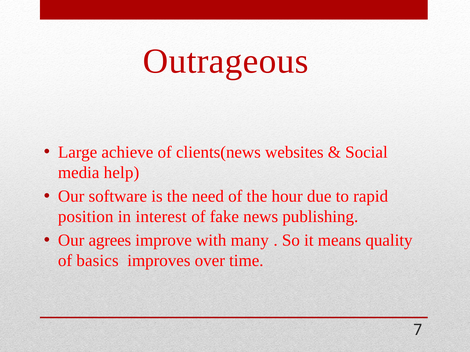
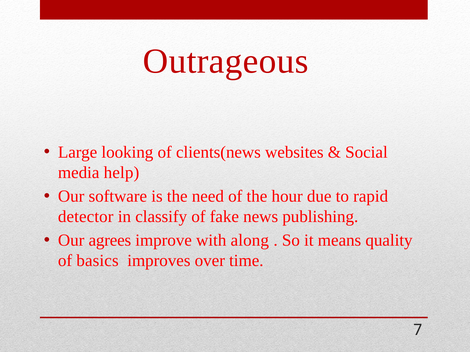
achieve: achieve -> looking (127, 153)
position: position -> detector (86, 217)
interest: interest -> classify (161, 217)
many: many -> along (250, 241)
